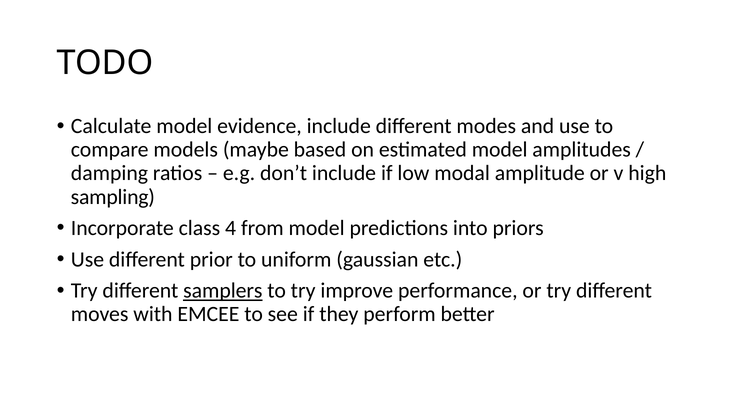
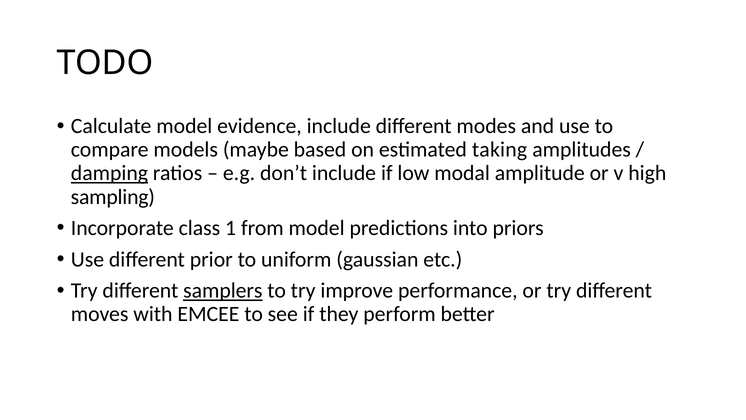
estimated model: model -> taking (500, 150)
damping underline: none -> present (109, 173)
4: 4 -> 1 (231, 228)
